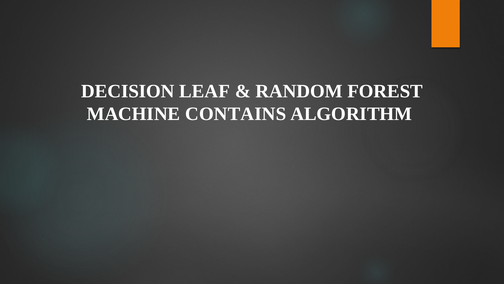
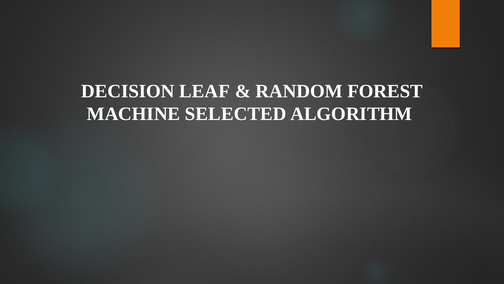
CONTAINS: CONTAINS -> SELECTED (236, 114)
